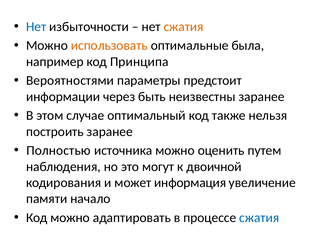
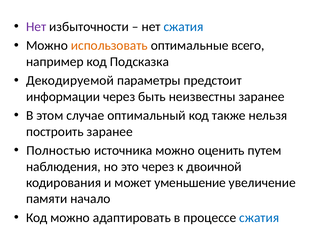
Нет colour: blue -> purple (36, 27)
сжатия colour: orange -> blue (184, 27)
была: была -> всего (248, 46)
Принципа: Принципа -> Подсказка (139, 62)
Вероятностями: Вероятностями -> Декодируемой (70, 81)
это могут: могут -> через (158, 167)
информация: информация -> уменьшение (190, 183)
